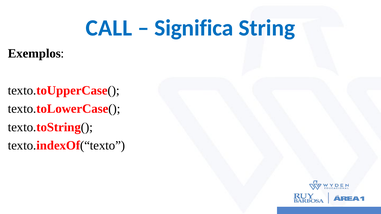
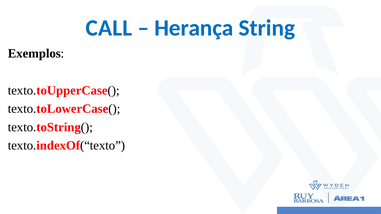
Significa: Significa -> Herança (194, 28)
